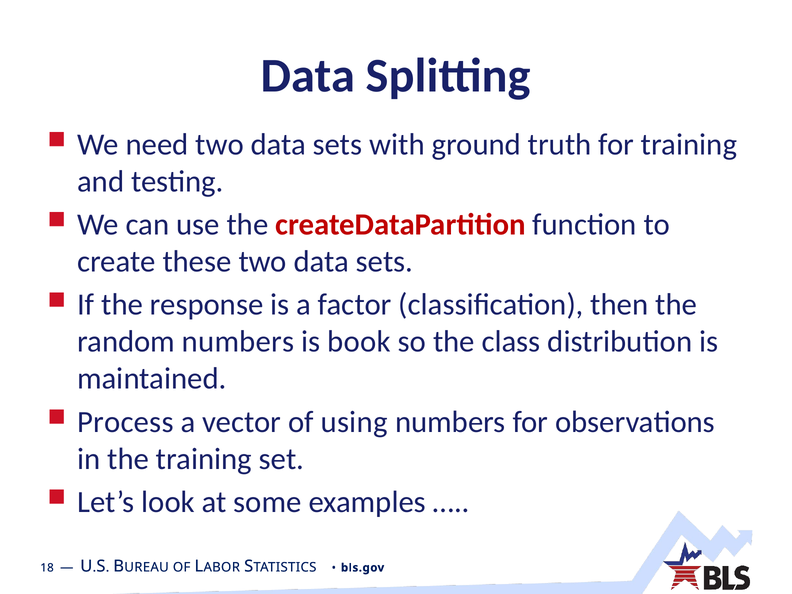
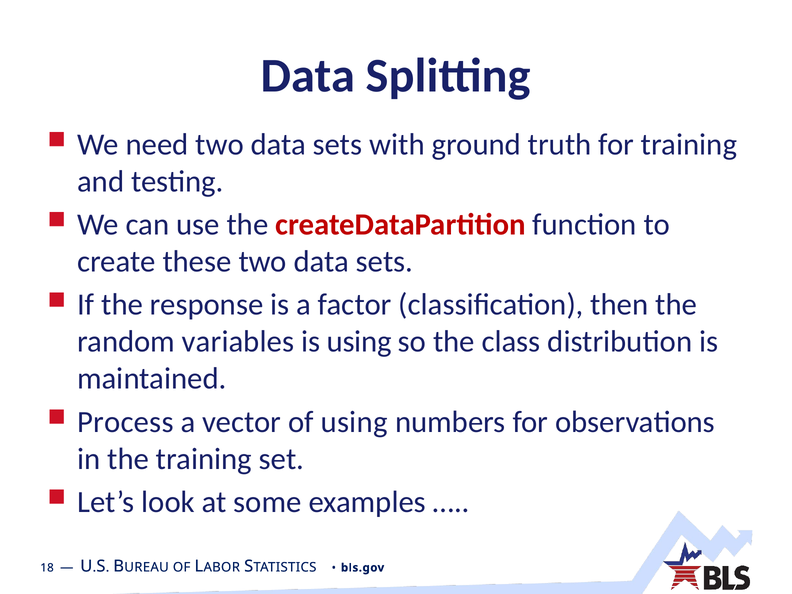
random numbers: numbers -> variables (238, 342)
is book: book -> using (359, 342)
